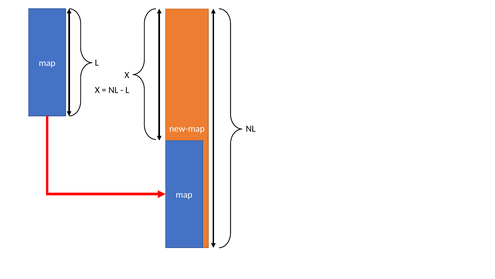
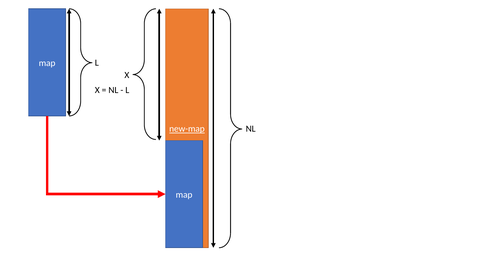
new-map underline: none -> present (187, 129)
